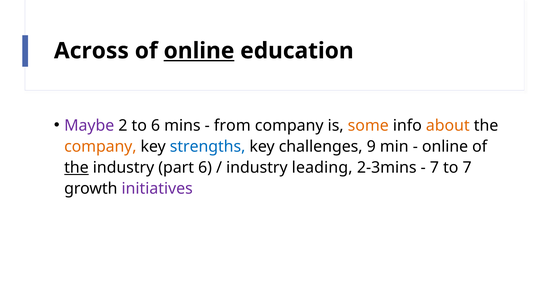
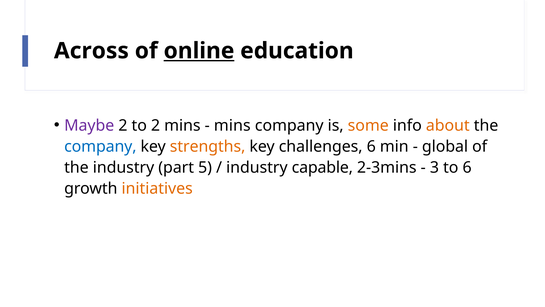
to 6: 6 -> 2 (156, 125)
from: from -> mins (232, 125)
company colour: orange -> blue (100, 146)
strengths colour: blue -> orange (208, 146)
challenges 9: 9 -> 6 (371, 146)
online: online -> global (445, 146)
the underline: present -> none (76, 167)
part 6: 6 -> 5 (205, 167)
leading: leading -> capable (322, 167)
7: 7 -> 3 (434, 167)
to 7: 7 -> 6 (467, 167)
initiatives colour: purple -> orange (157, 188)
